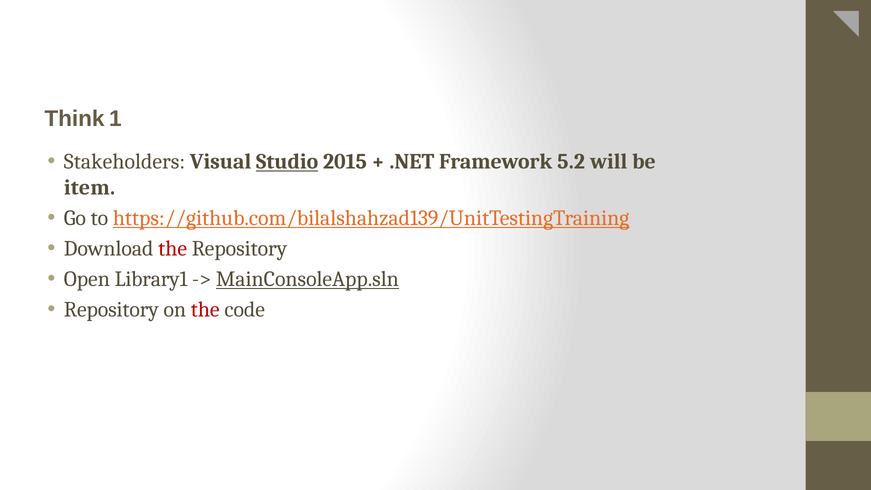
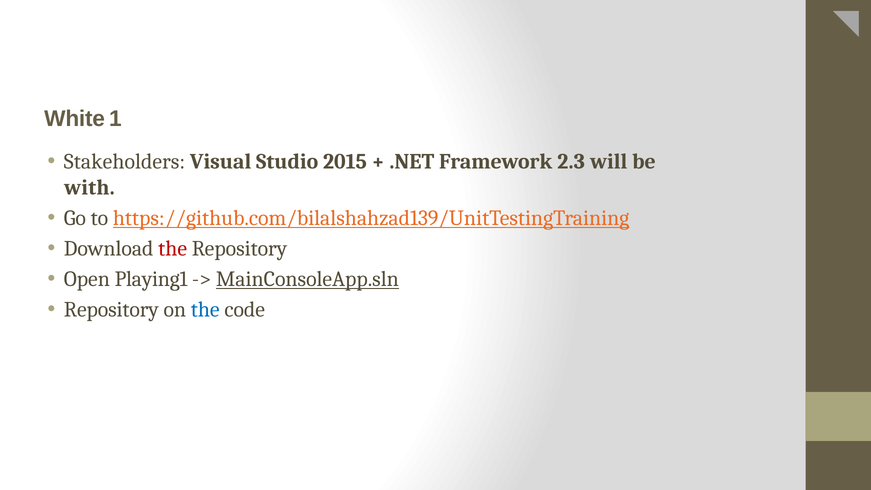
Think: Think -> White (75, 119)
Studio underline: present -> none (287, 162)
5.2: 5.2 -> 2.3 (571, 162)
item: item -> with (89, 188)
Library1: Library1 -> Playing1 (151, 279)
the colour: red -> blue (205, 310)
